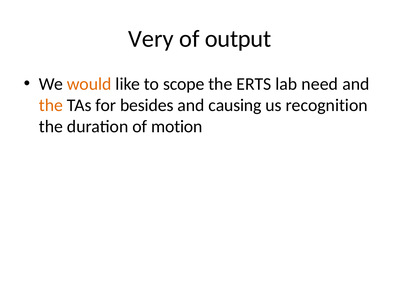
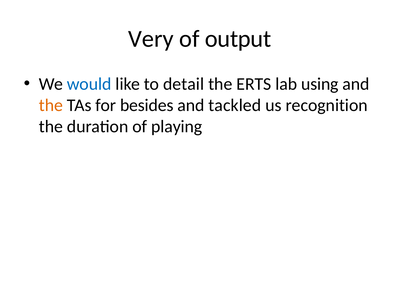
would colour: orange -> blue (89, 84)
scope: scope -> detail (184, 84)
need: need -> using (320, 84)
causing: causing -> tackled (235, 105)
motion: motion -> playing (177, 126)
